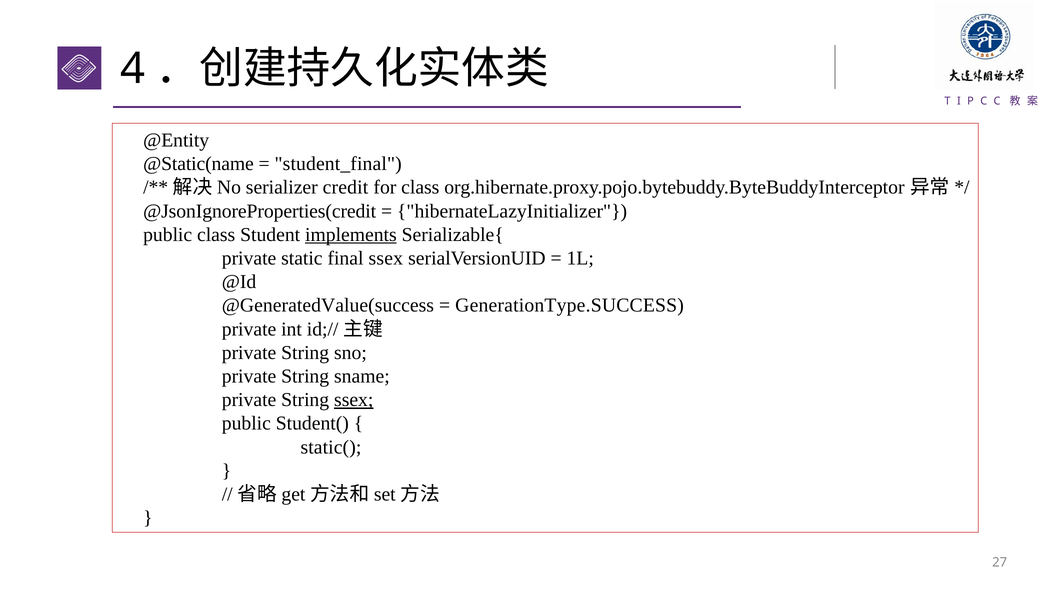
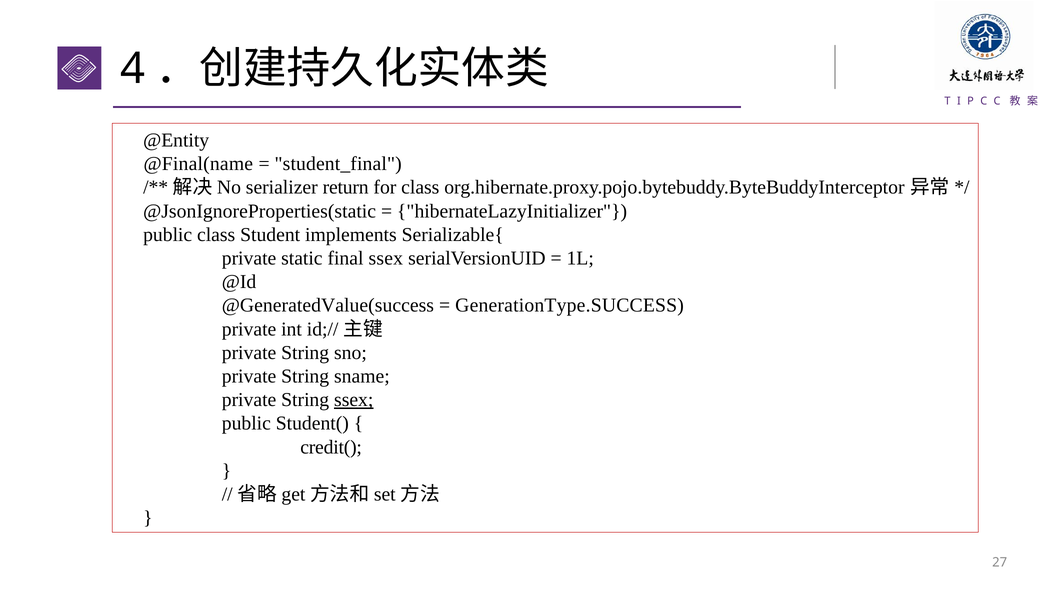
@Static(name: @Static(name -> @Final(name (198, 164)
credit: credit -> return (346, 187)
@JsonIgnoreProperties(credit: @JsonIgnoreProperties(credit -> @JsonIgnoreProperties(static (260, 211)
implements underline: present -> none (351, 235)
static(: static( -> credit( (331, 447)
